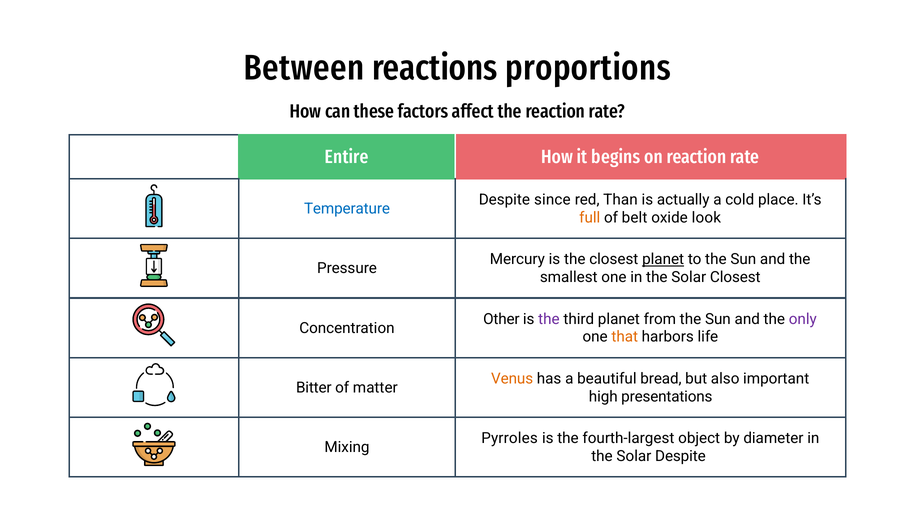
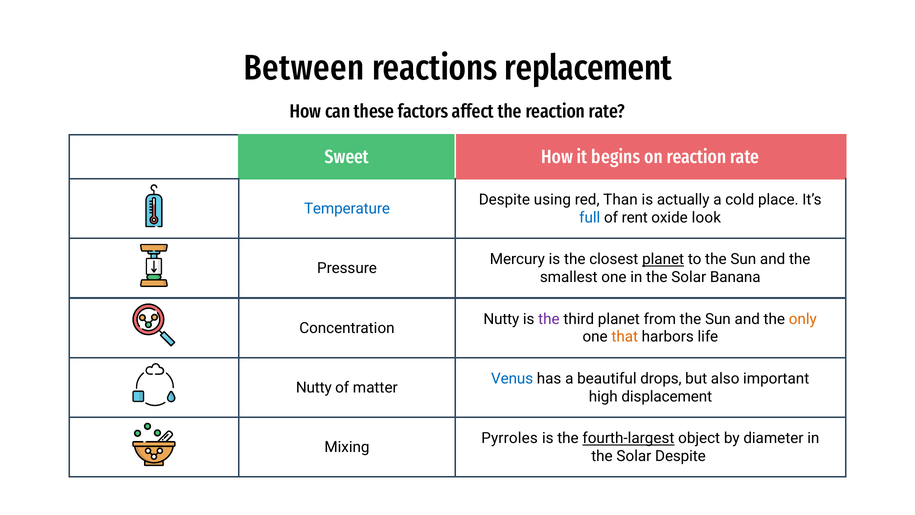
proportions: proportions -> replacement (588, 68)
Entire: Entire -> Sweet (347, 157)
since: since -> using (552, 200)
full colour: orange -> blue (590, 217)
belt: belt -> rent (635, 217)
Solar Closest: Closest -> Banana (735, 277)
Other: Other -> Nutty (501, 319)
only colour: purple -> orange (803, 319)
Venus colour: orange -> blue (512, 378)
bread: bread -> drops (661, 378)
Bitter: Bitter -> Nutty (314, 387)
presentations: presentations -> displacement (667, 396)
fourth-largest underline: none -> present (628, 438)
